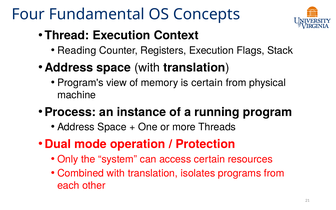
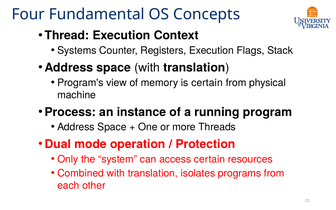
Reading: Reading -> Systems (77, 51)
